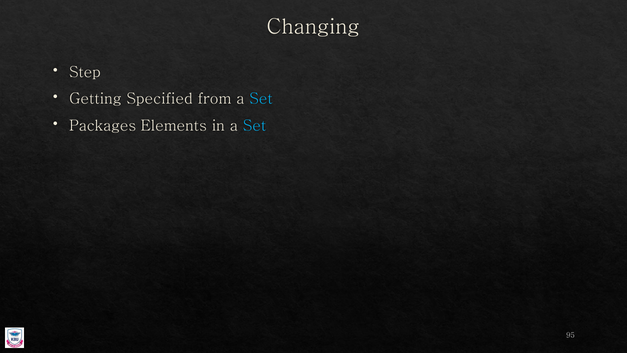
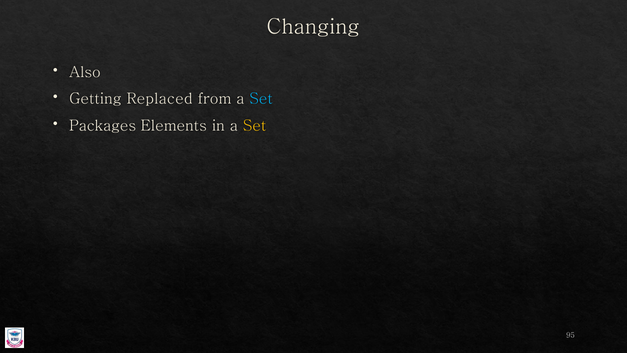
Step: Step -> Also (85, 72)
Specified: Specified -> Replaced (160, 99)
Set colour: light blue -> yellow (255, 126)
